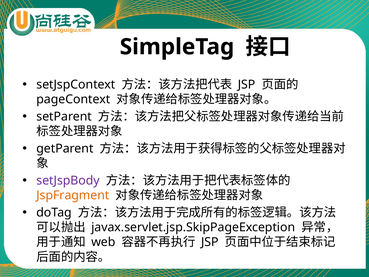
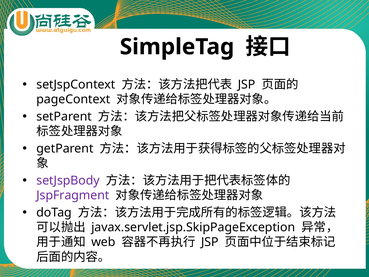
JspFragment colour: orange -> purple (73, 195)
